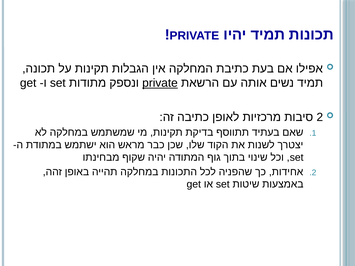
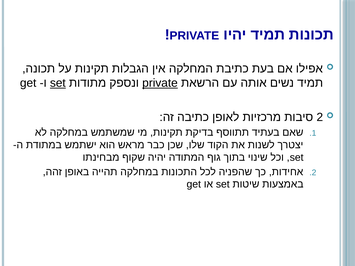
set underline: none -> present (58, 83)
